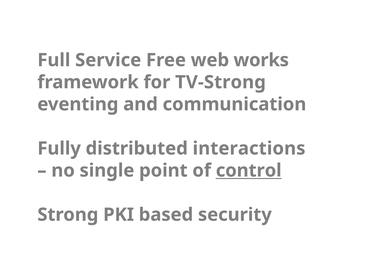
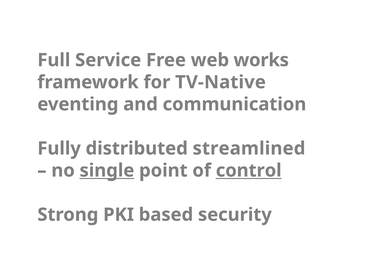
TV-Strong: TV-Strong -> TV-Native (220, 82)
interactions: interactions -> streamlined (249, 148)
single underline: none -> present (107, 171)
